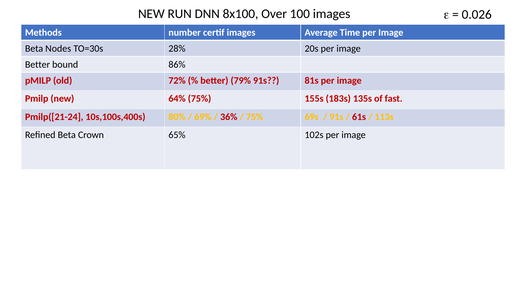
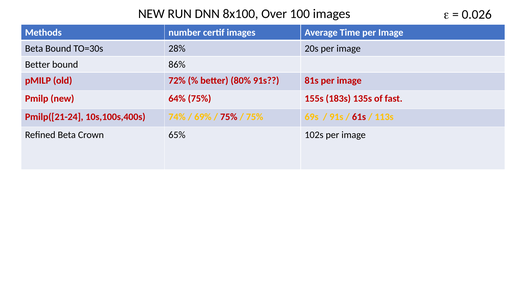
Beta Nodes: Nodes -> Bound (58, 48)
79%: 79% -> 80% (241, 80)
80%: 80% -> 74% (177, 117)
36%: 36% -> 75% (229, 117)
